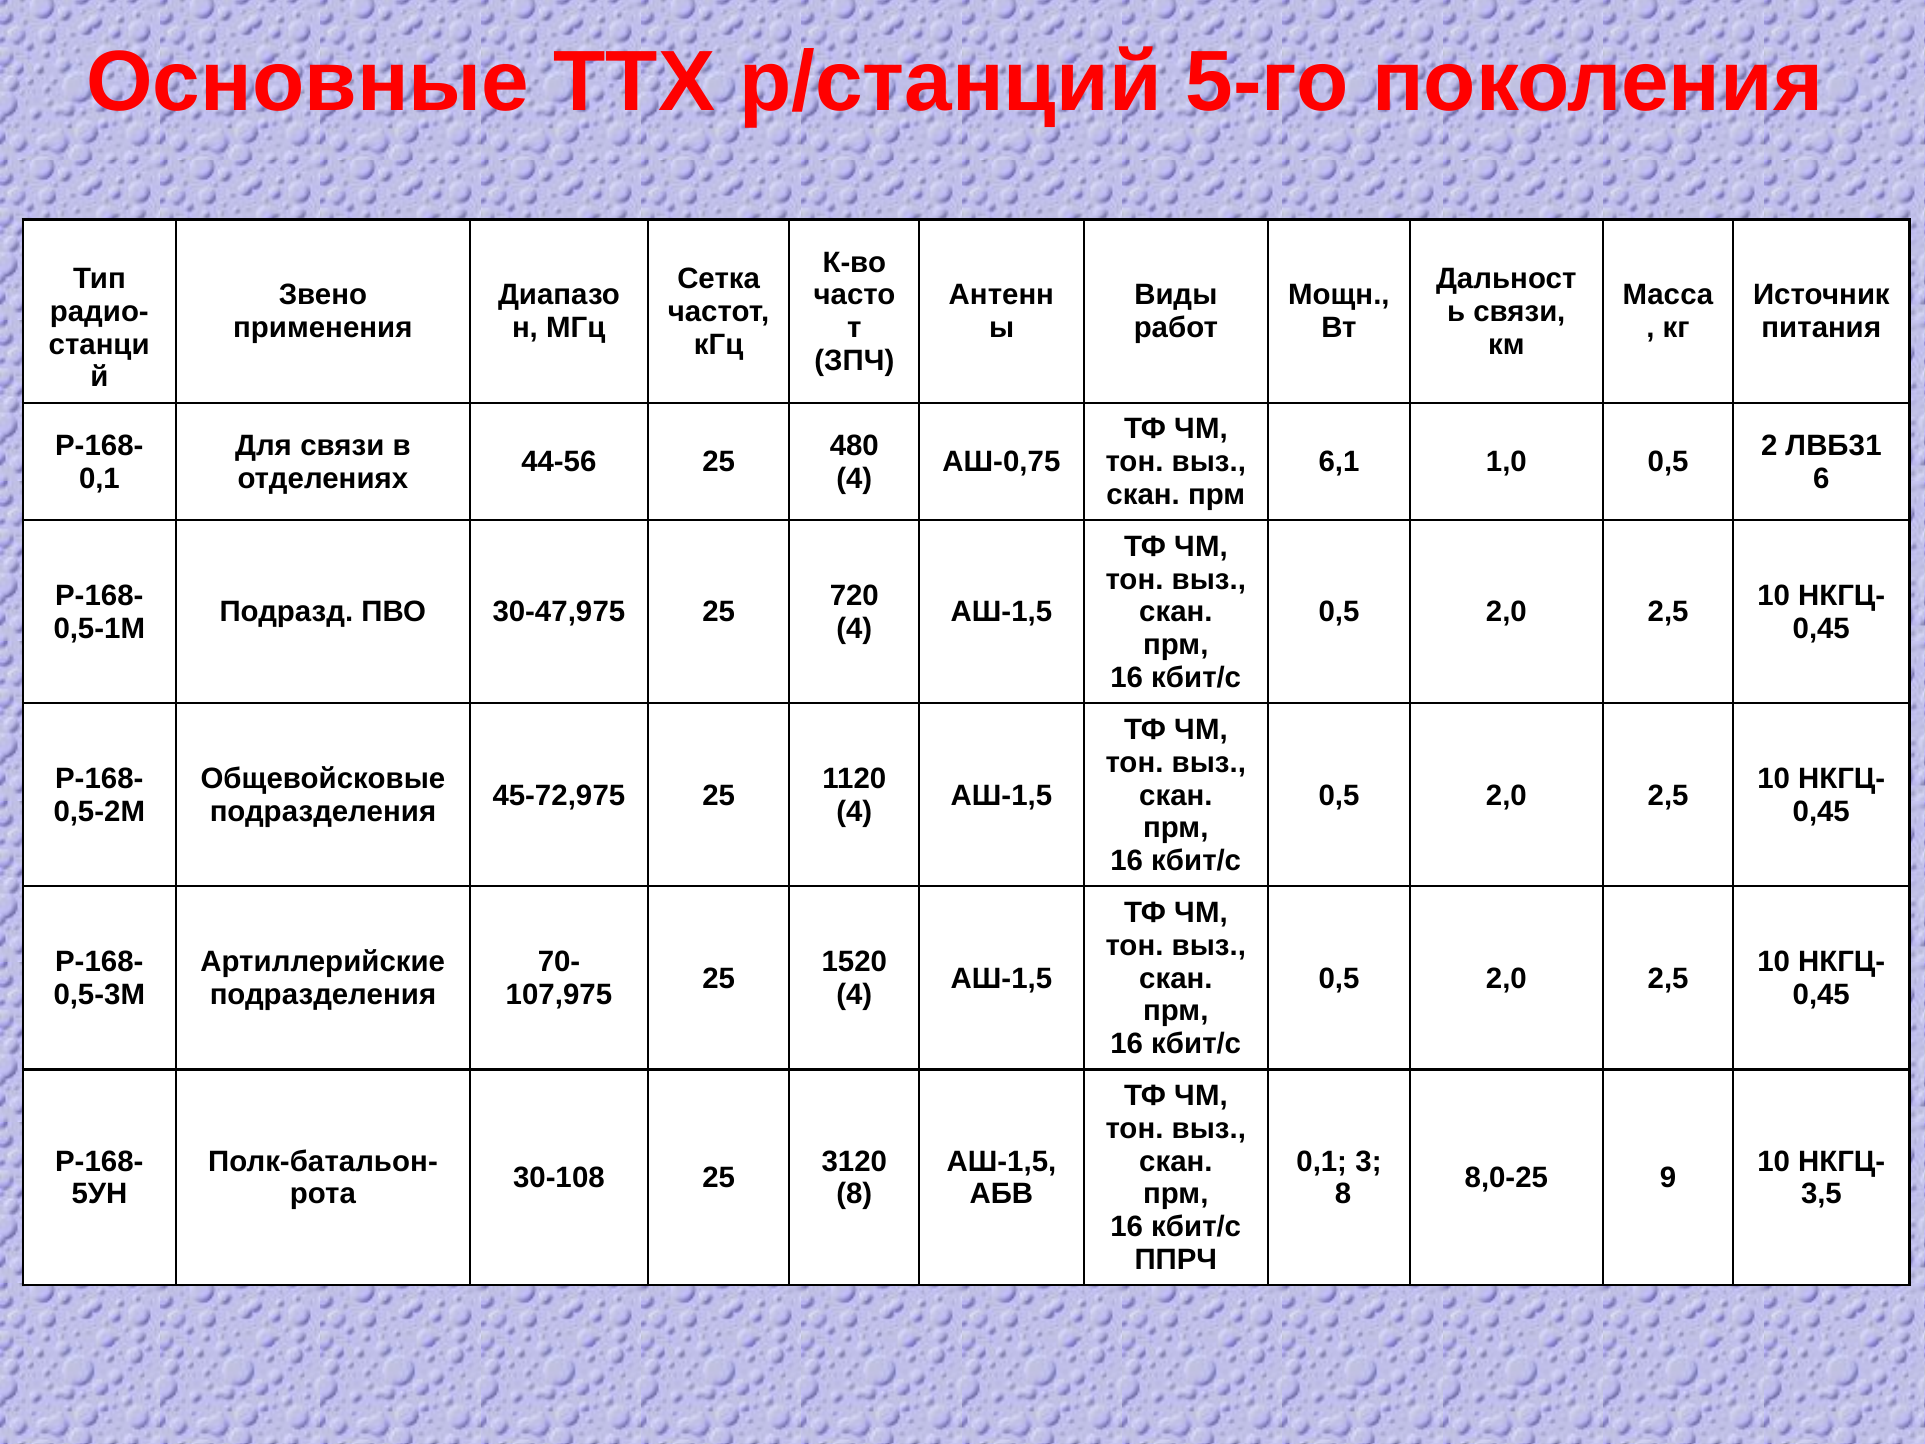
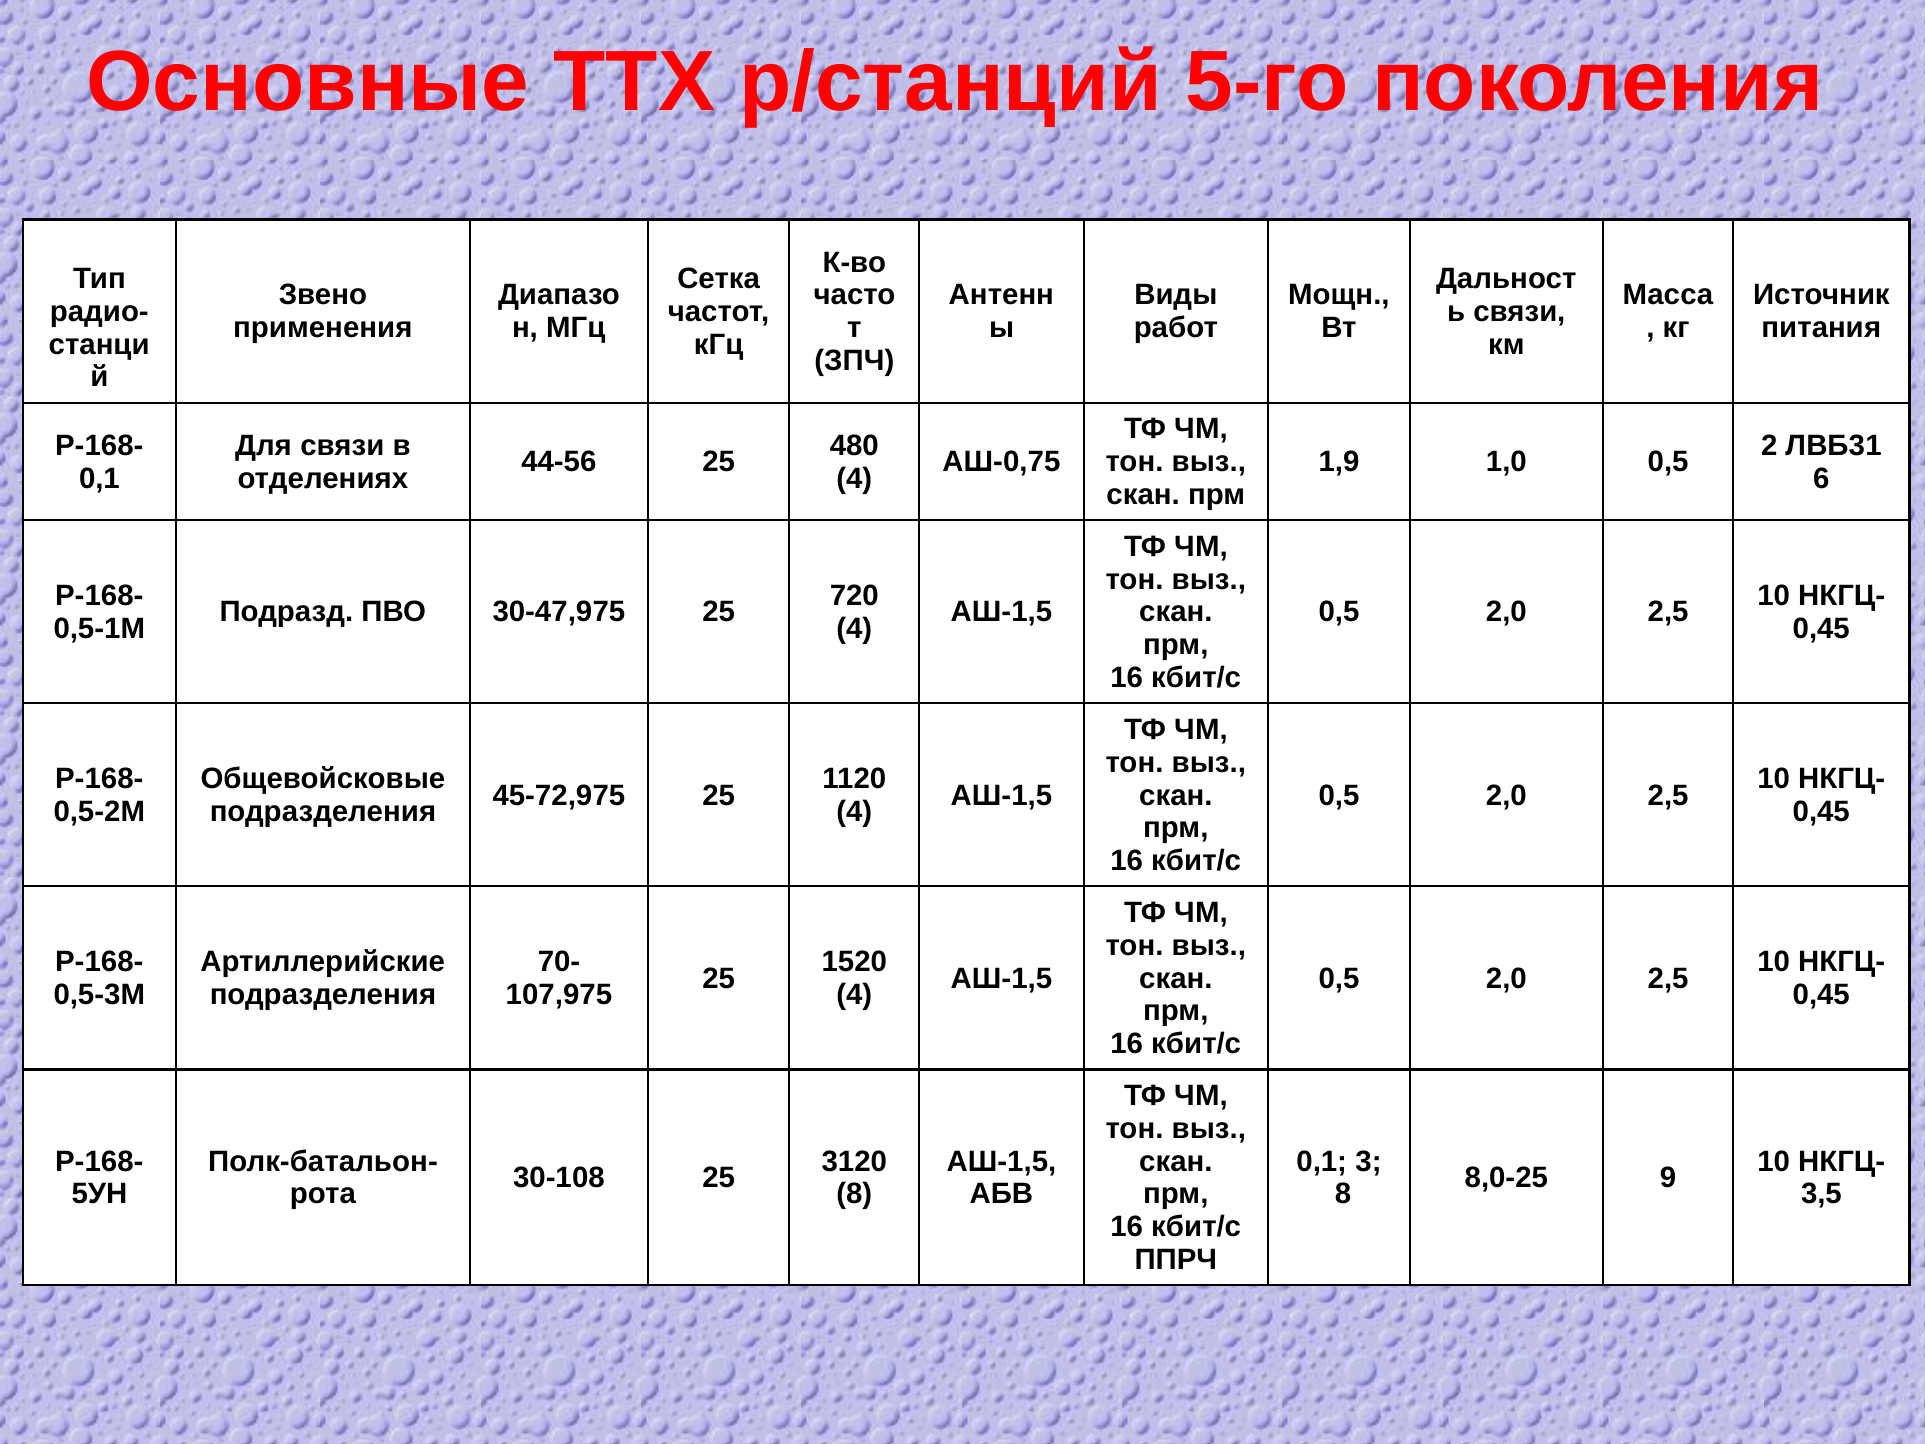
6,1: 6,1 -> 1,9 (1339, 462)
